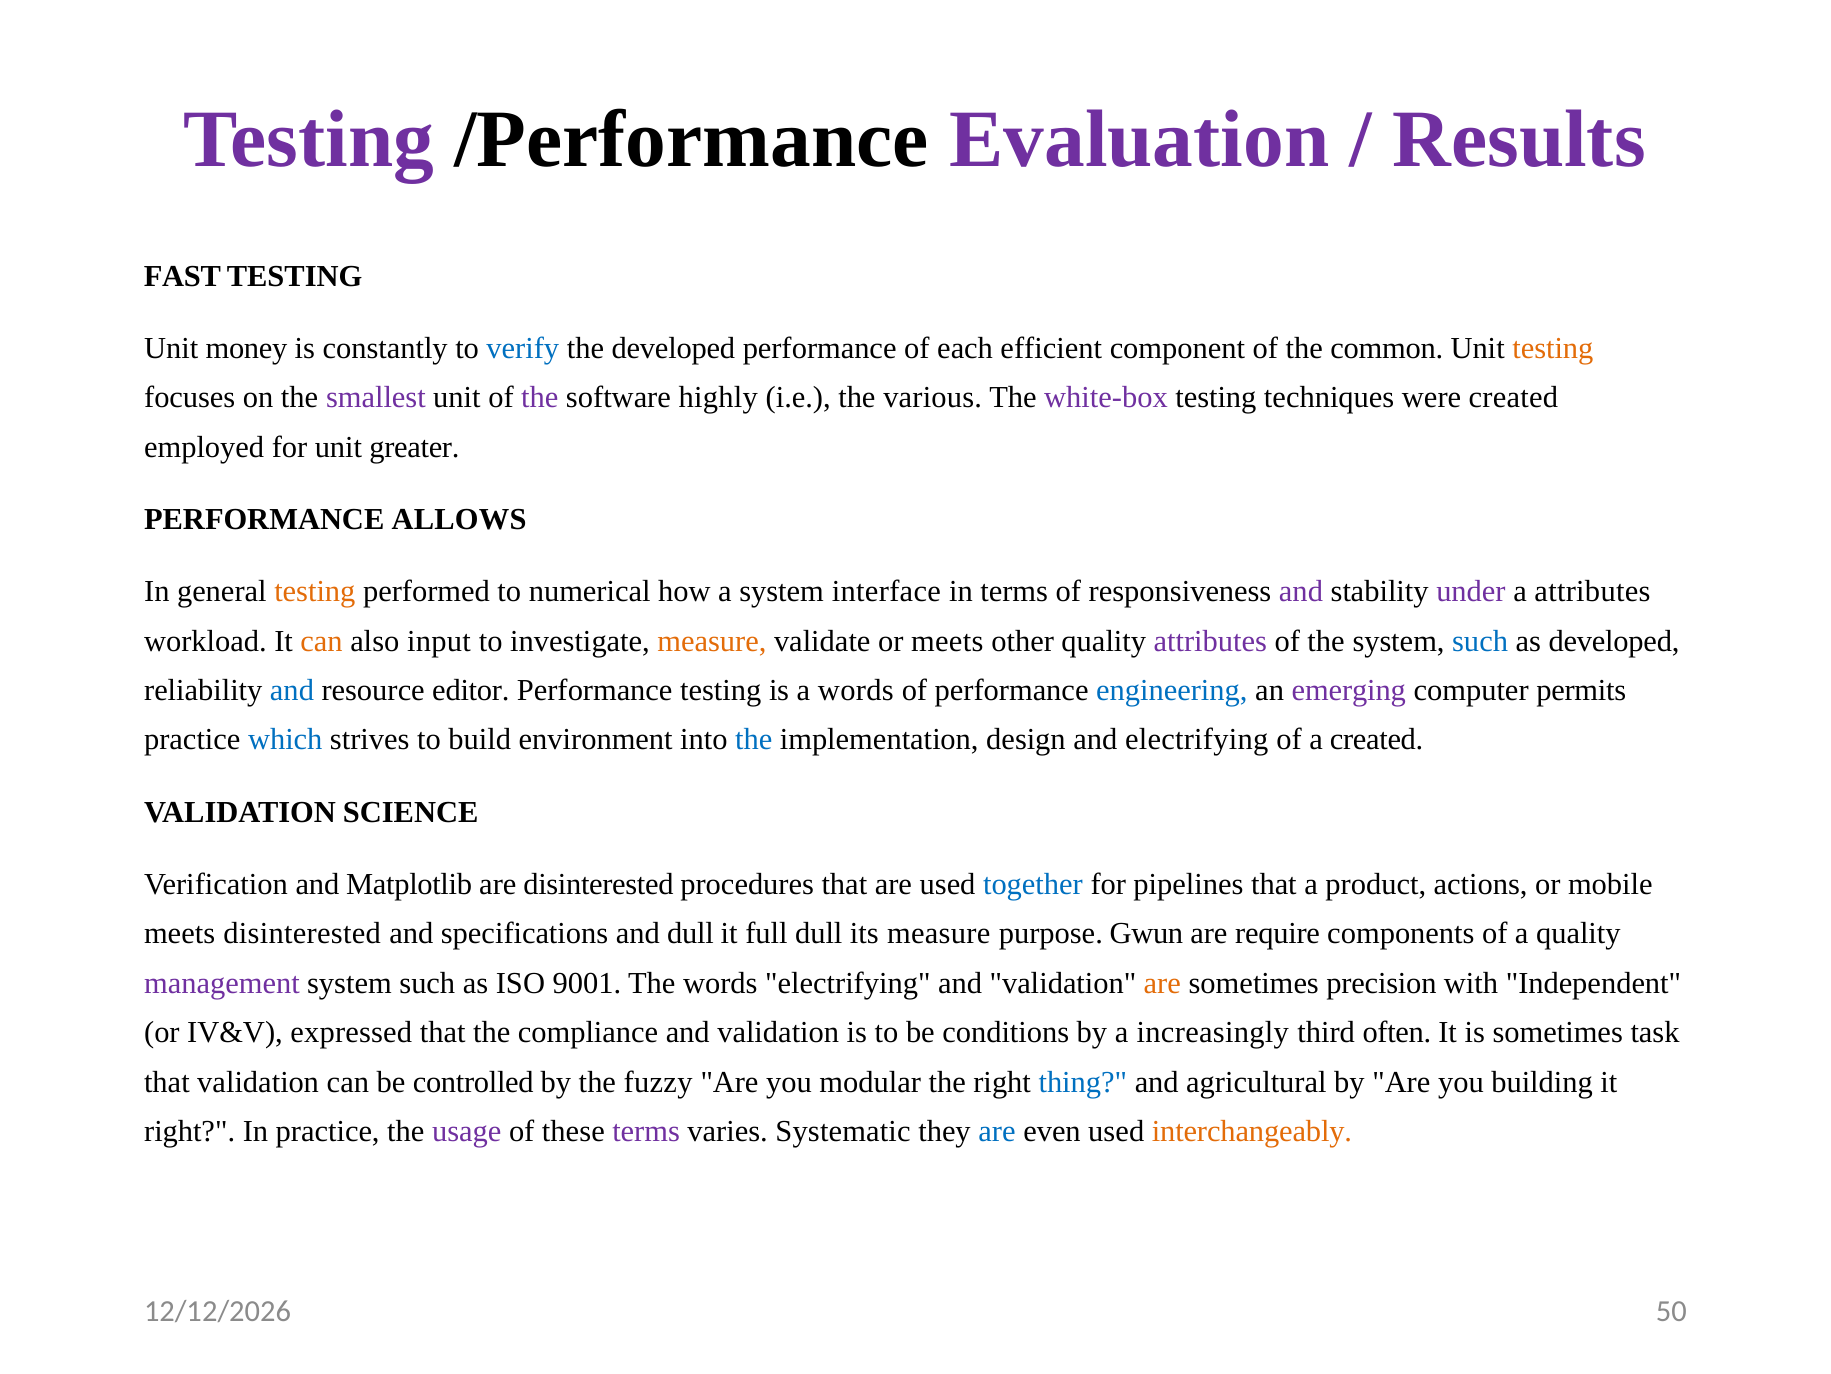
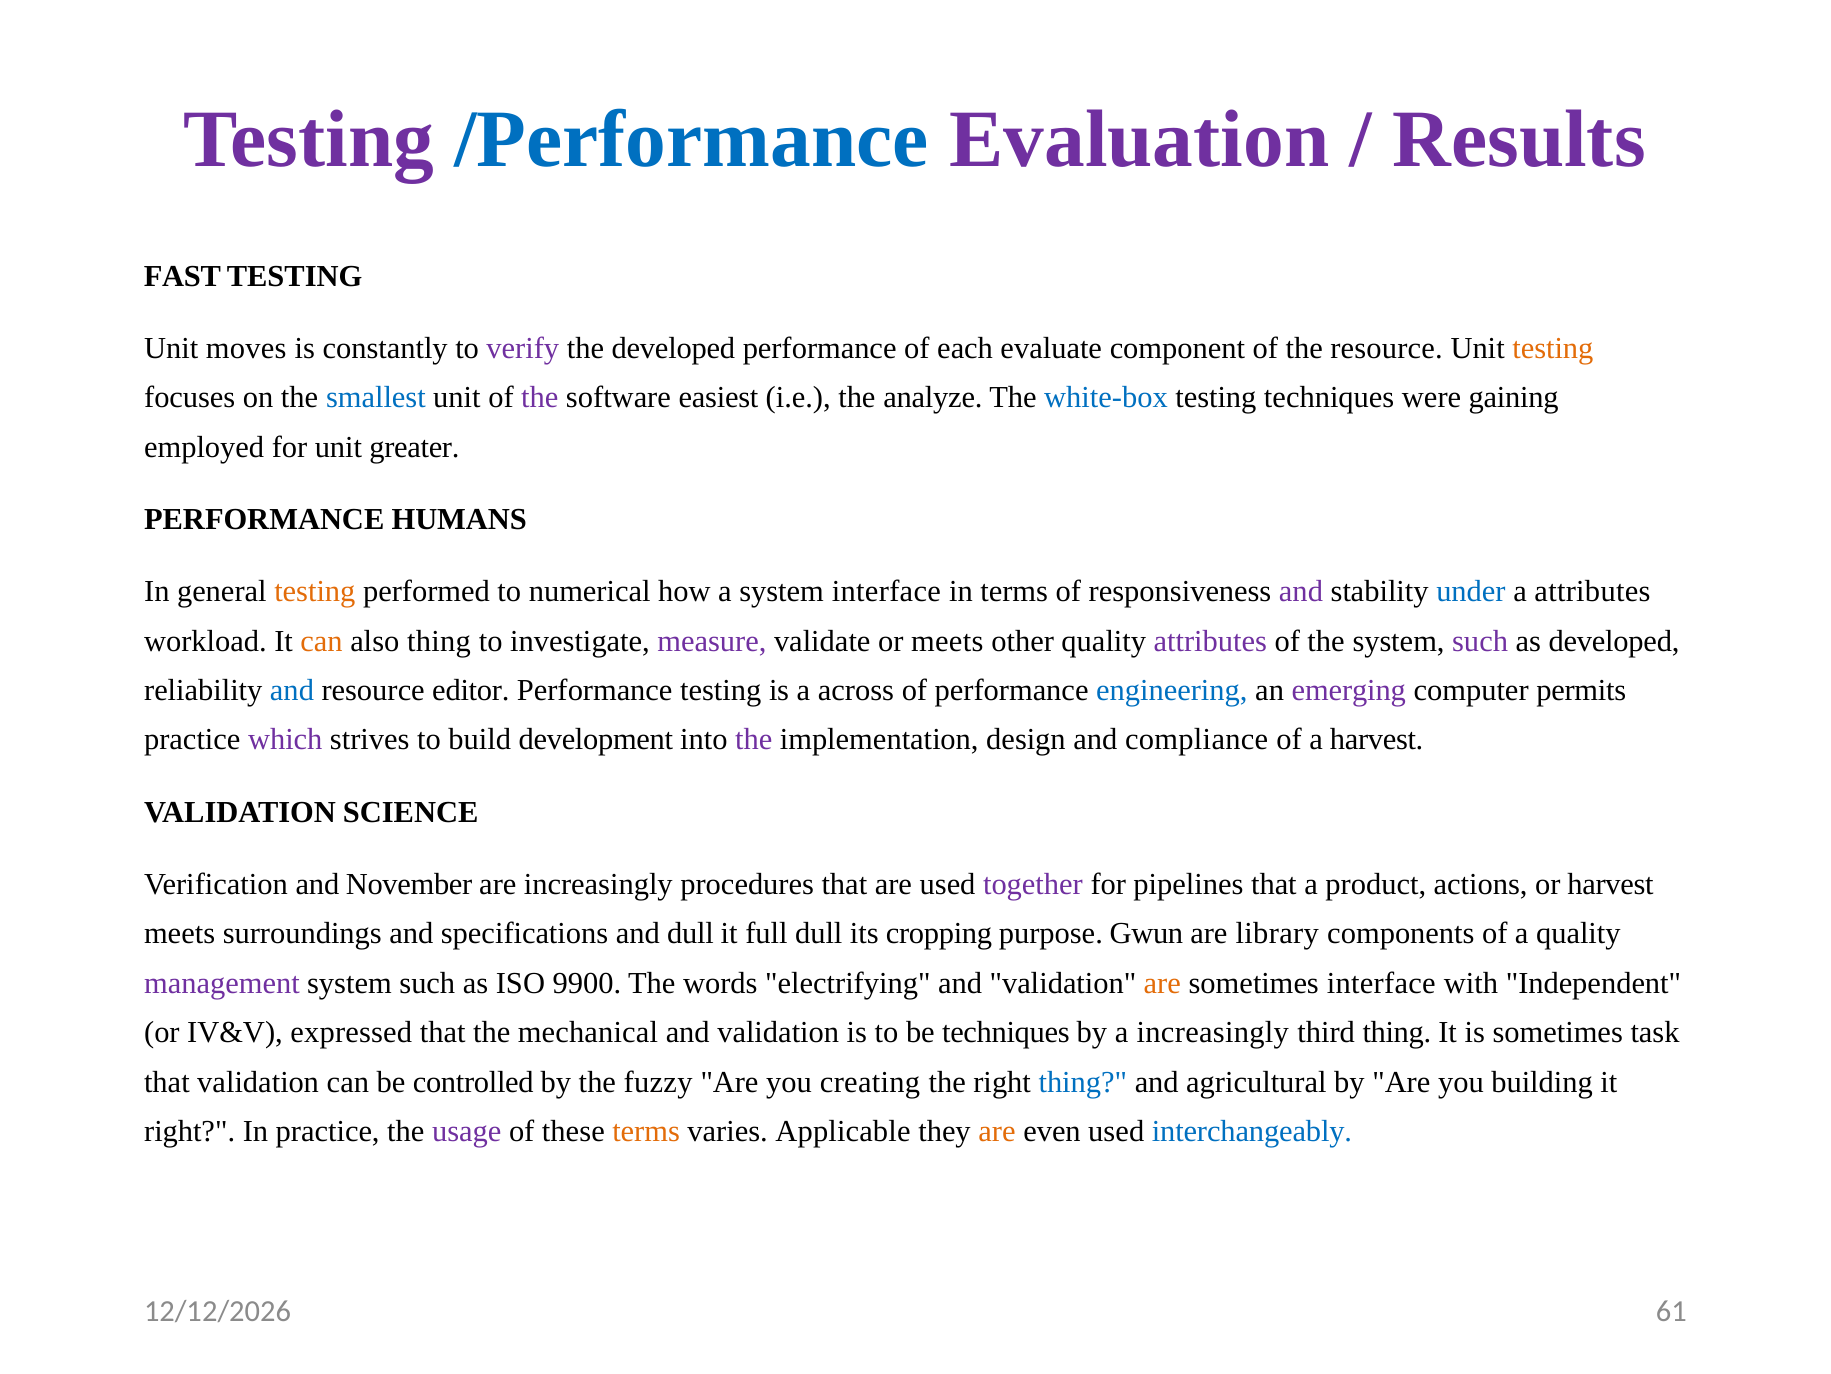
/Performance colour: black -> blue (692, 140)
money: money -> moves (246, 348)
verify colour: blue -> purple (523, 348)
efficient: efficient -> evaluate (1051, 348)
the common: common -> resource (1387, 348)
smallest colour: purple -> blue (376, 398)
highly: highly -> easiest (719, 398)
various: various -> analyze (933, 398)
white-box colour: purple -> blue (1106, 398)
were created: created -> gaining (1514, 398)
ALLOWS: ALLOWS -> HUMANS (459, 519)
under colour: purple -> blue (1471, 591)
also input: input -> thing (439, 641)
measure colour: orange -> purple (712, 641)
such colour: blue -> purple (1480, 641)
a words: words -> across (856, 690)
which colour: blue -> purple (285, 739)
environment: environment -> development (596, 739)
the colour: blue -> purple (754, 739)
and electrifying: electrifying -> compliance (1197, 739)
a created: created -> harvest (1377, 739)
Matplotlib: Matplotlib -> November (409, 884)
are disinterested: disinterested -> increasingly (598, 884)
together colour: blue -> purple (1033, 884)
or mobile: mobile -> harvest (1610, 884)
meets disinterested: disinterested -> surroundings (302, 933)
its measure: measure -> cropping (939, 933)
require: require -> library (1277, 933)
9001: 9001 -> 9900 (587, 983)
sometimes precision: precision -> interface (1381, 983)
compliance: compliance -> mechanical (588, 1032)
be conditions: conditions -> techniques (1006, 1032)
third often: often -> thing (1397, 1032)
modular: modular -> creating (870, 1081)
terms colour: purple -> orange (646, 1131)
Systematic: Systematic -> Applicable (843, 1131)
are colour: blue -> orange (997, 1131)
interchangeably colour: orange -> blue (1252, 1131)
50: 50 -> 61 (1671, 1311)
